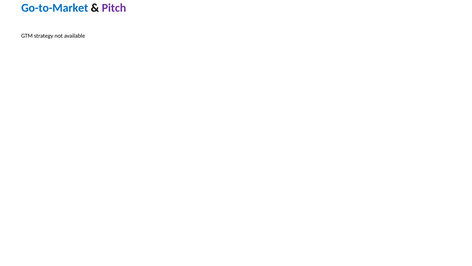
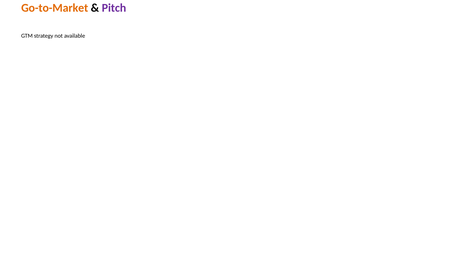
Go-to-Market colour: blue -> orange (55, 8)
